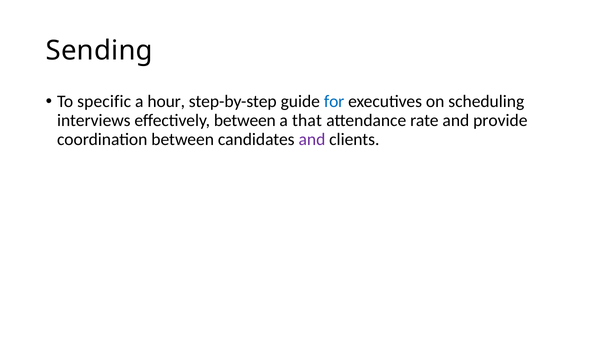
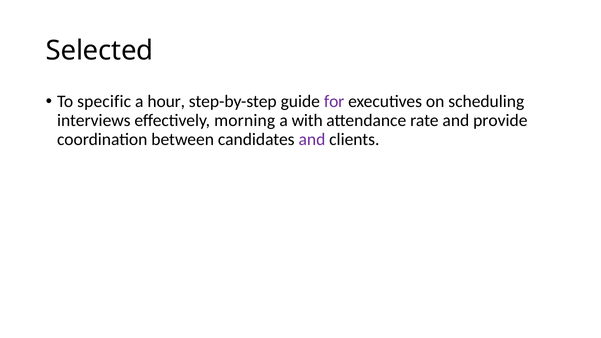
Sending: Sending -> Selected (100, 50)
for colour: blue -> purple (334, 102)
effectively between: between -> morning (245, 121)
that: that -> with (307, 121)
